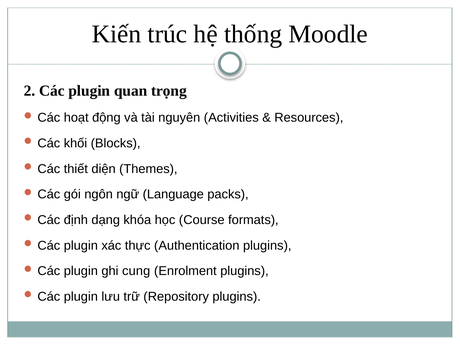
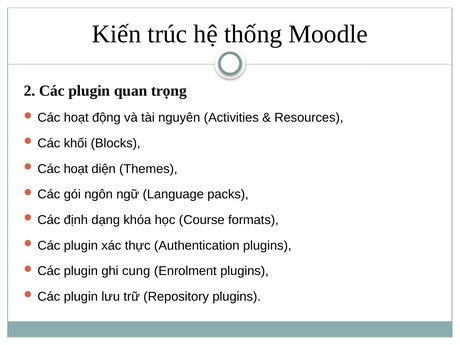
thiết: thiết -> hoạt (76, 169)
